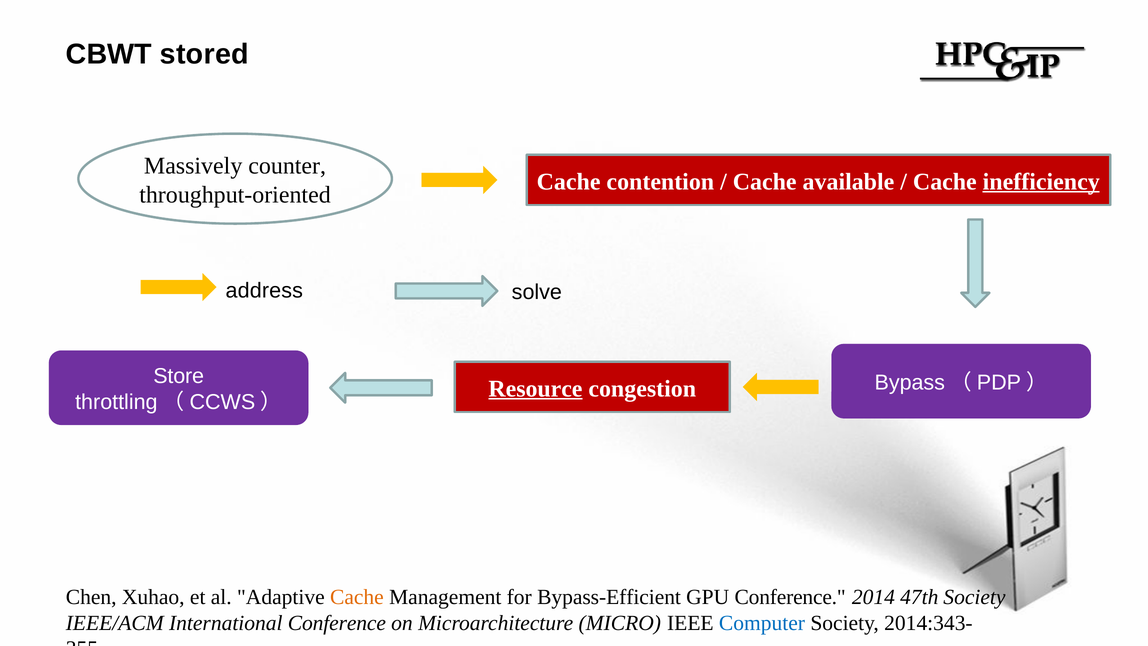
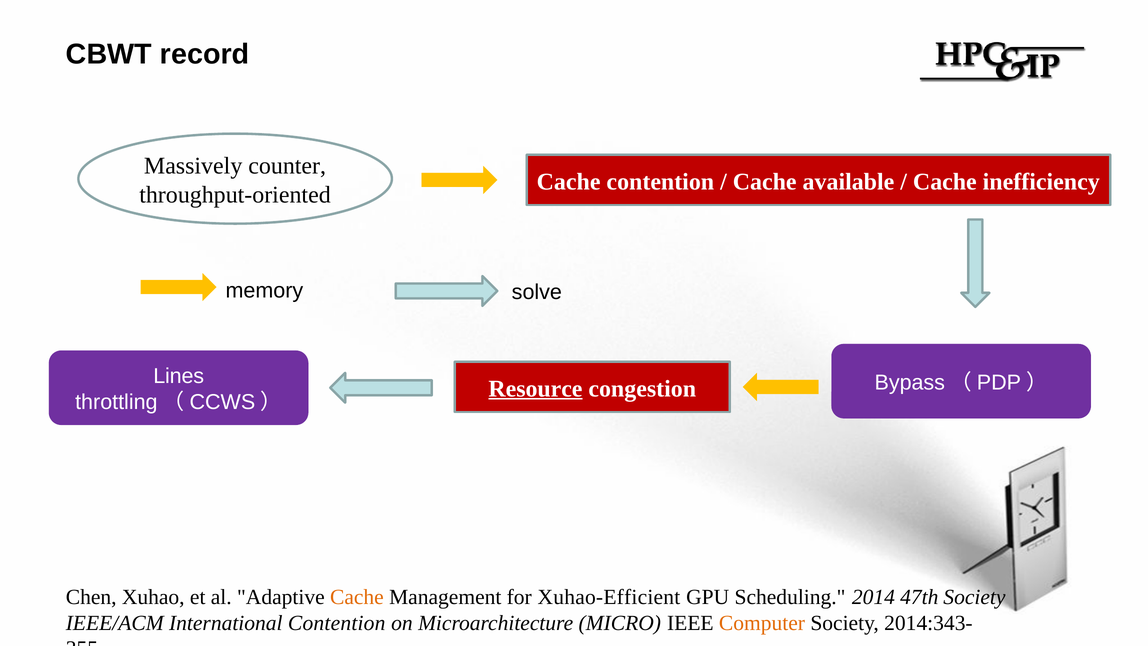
stored: stored -> record (205, 54)
inefficiency underline: present -> none (1041, 182)
address: address -> memory (264, 291)
Store: Store -> Lines (179, 376)
Bypass-Efficient: Bypass-Efficient -> Xuhao-Efficient (609, 597)
GPU Conference: Conference -> Scheduling (790, 597)
International Conference: Conference -> Contention (337, 623)
Computer colour: blue -> orange (762, 623)
